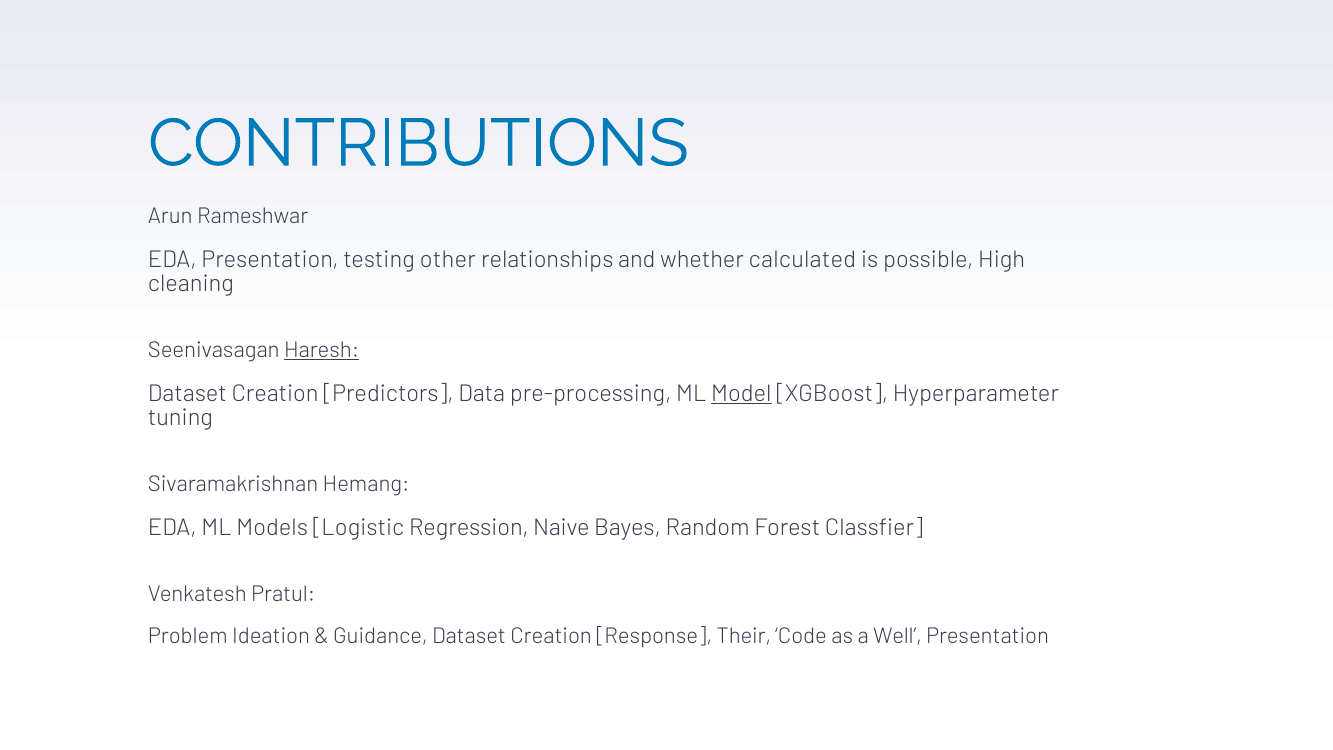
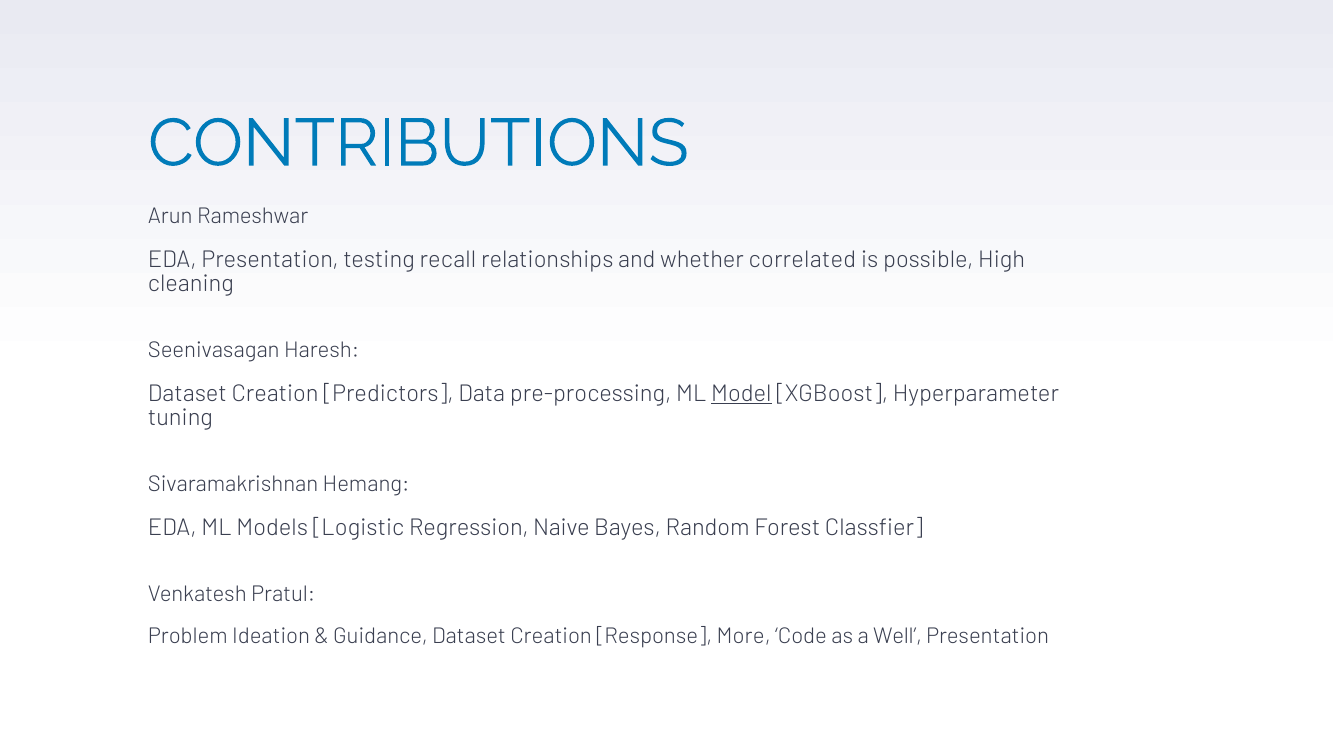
other: other -> recall (448, 259)
calculated: calculated -> correlated (802, 259)
Haresh underline: present -> none (322, 350)
Their: Their -> More (744, 636)
